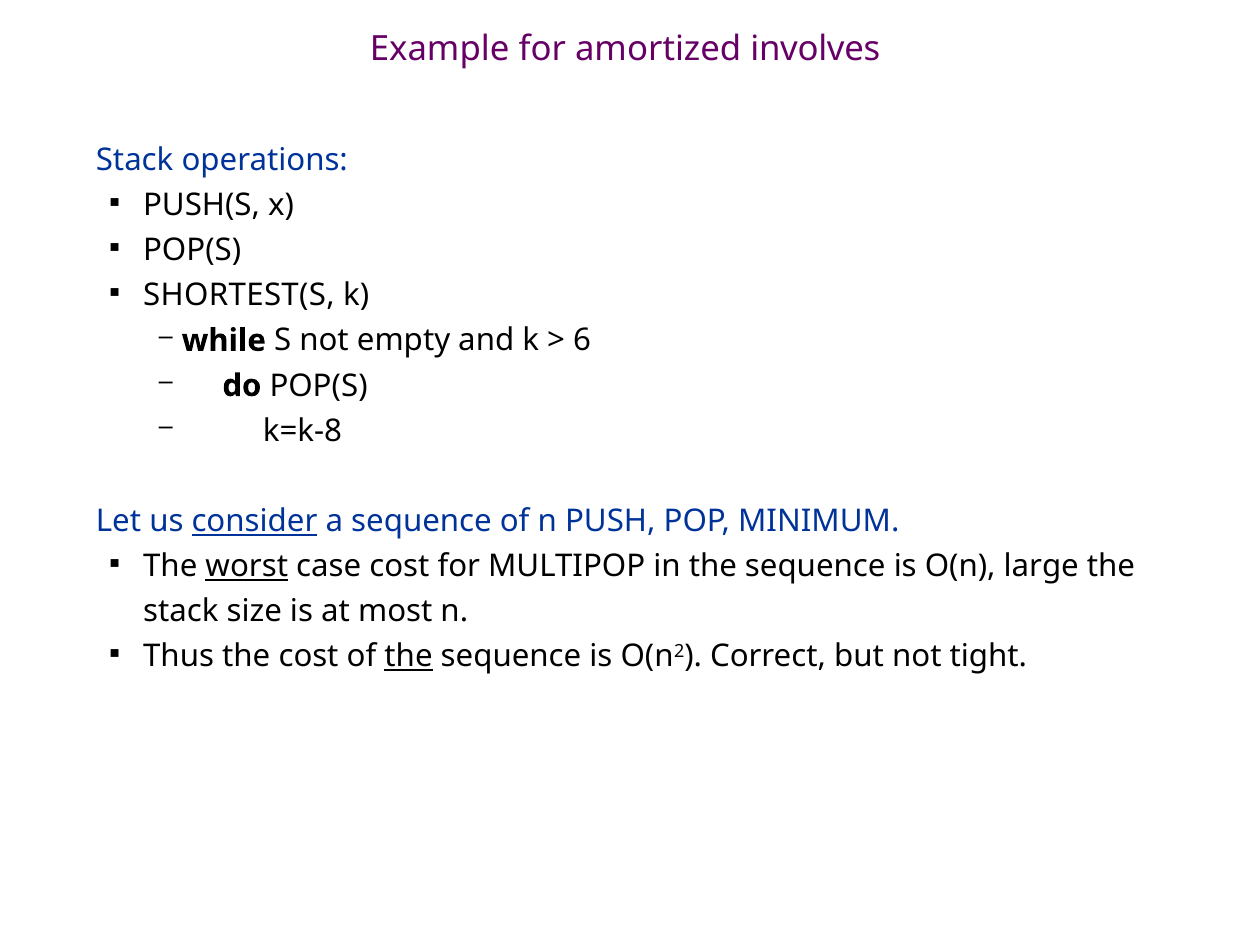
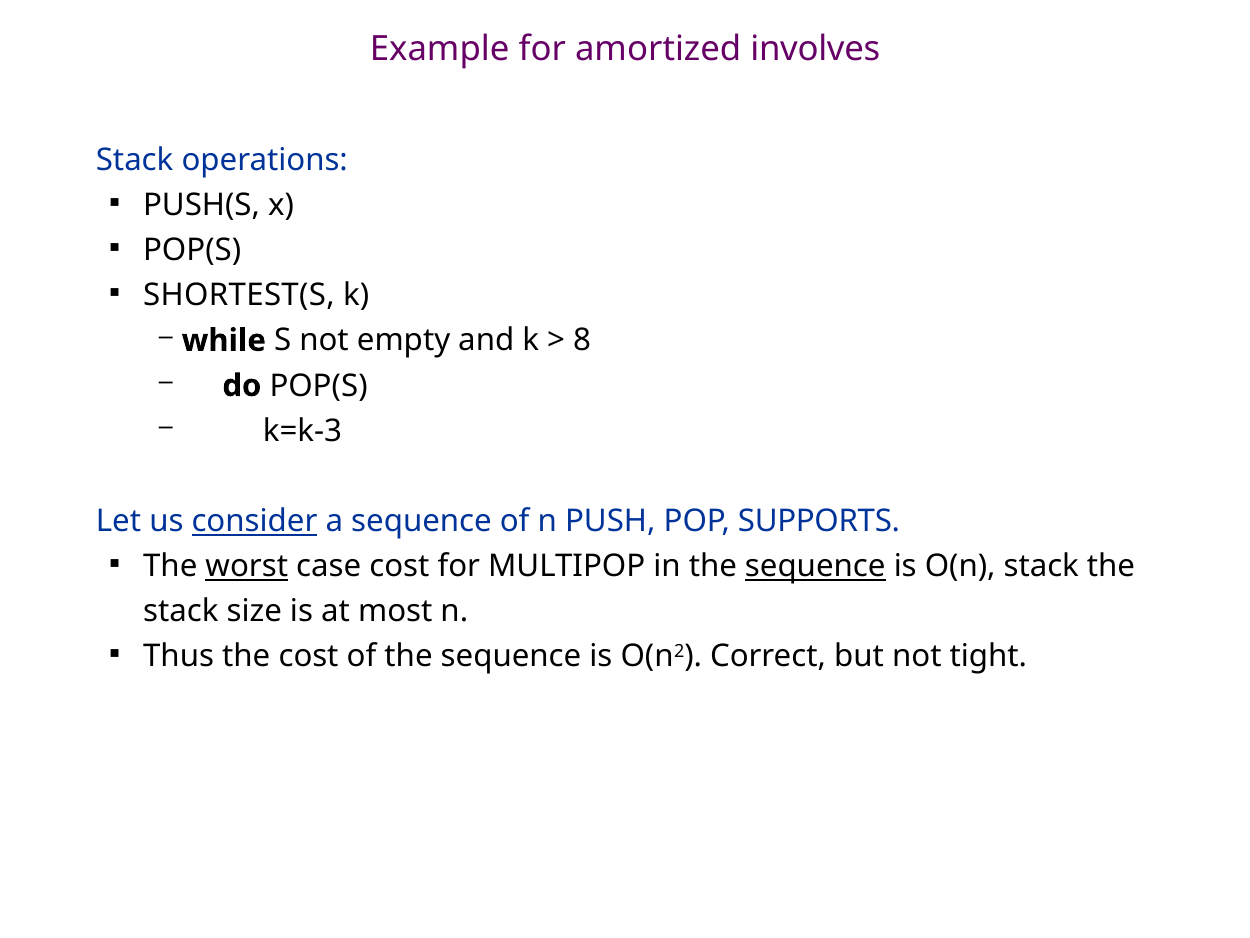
6: 6 -> 8 (582, 340)
k=k-8: k=k-8 -> k=k-3 (302, 431)
MINIMUM: MINIMUM -> SUPPORTS (819, 521)
sequence underline: none -> present (815, 566)
O(n large: large -> stack (1041, 566)
the underline: present -> none (409, 656)
